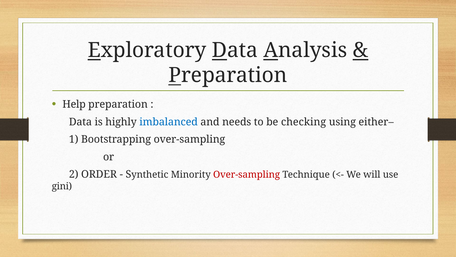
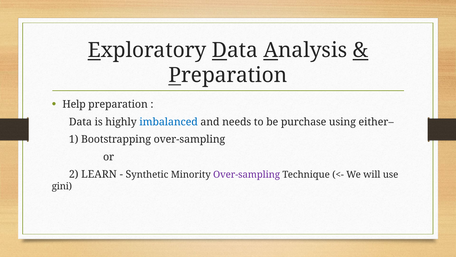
checking: checking -> purchase (304, 122)
ORDER: ORDER -> LEARN (99, 174)
Over-sampling colour: red -> purple (247, 174)
